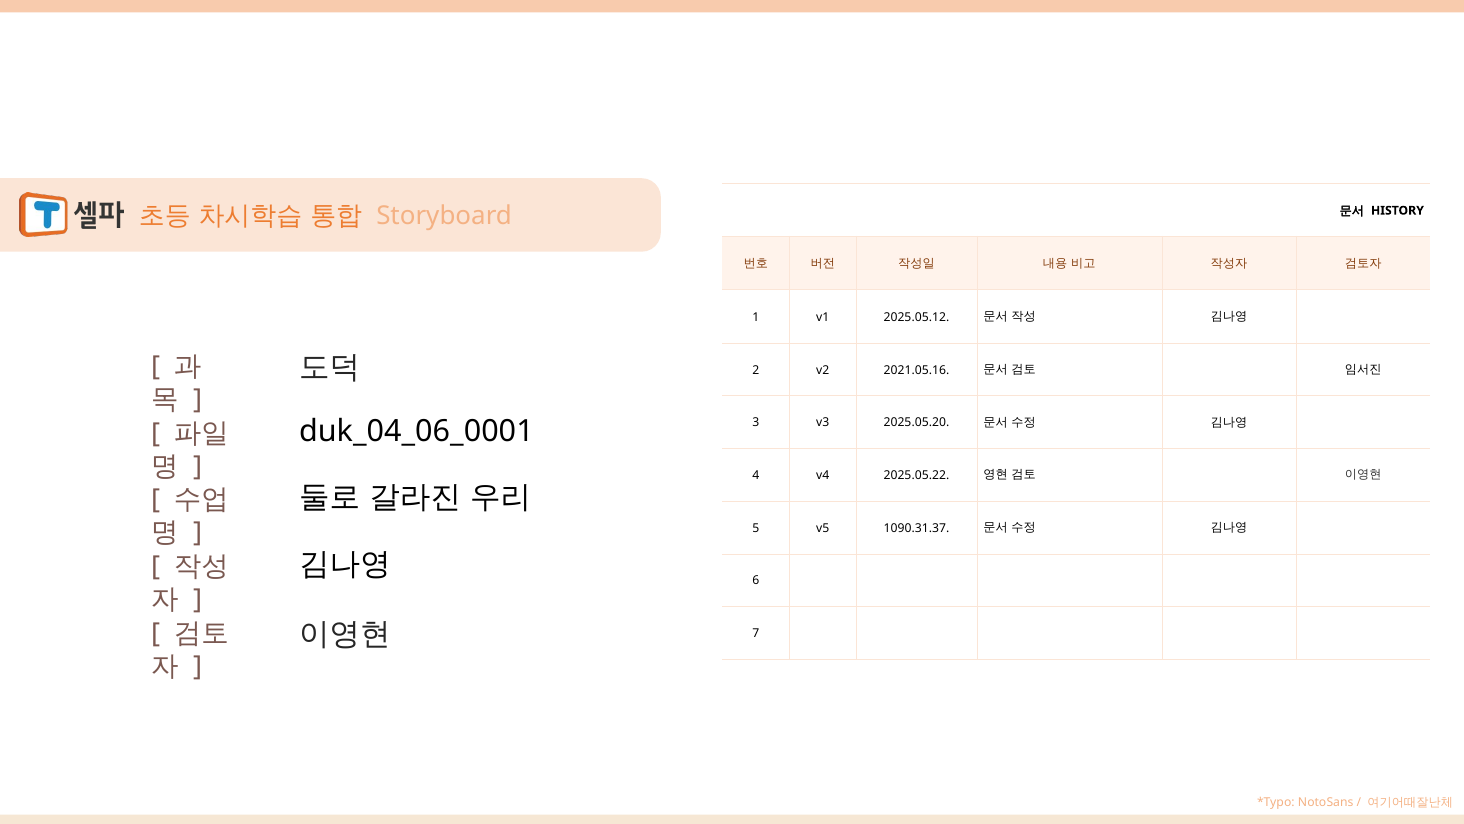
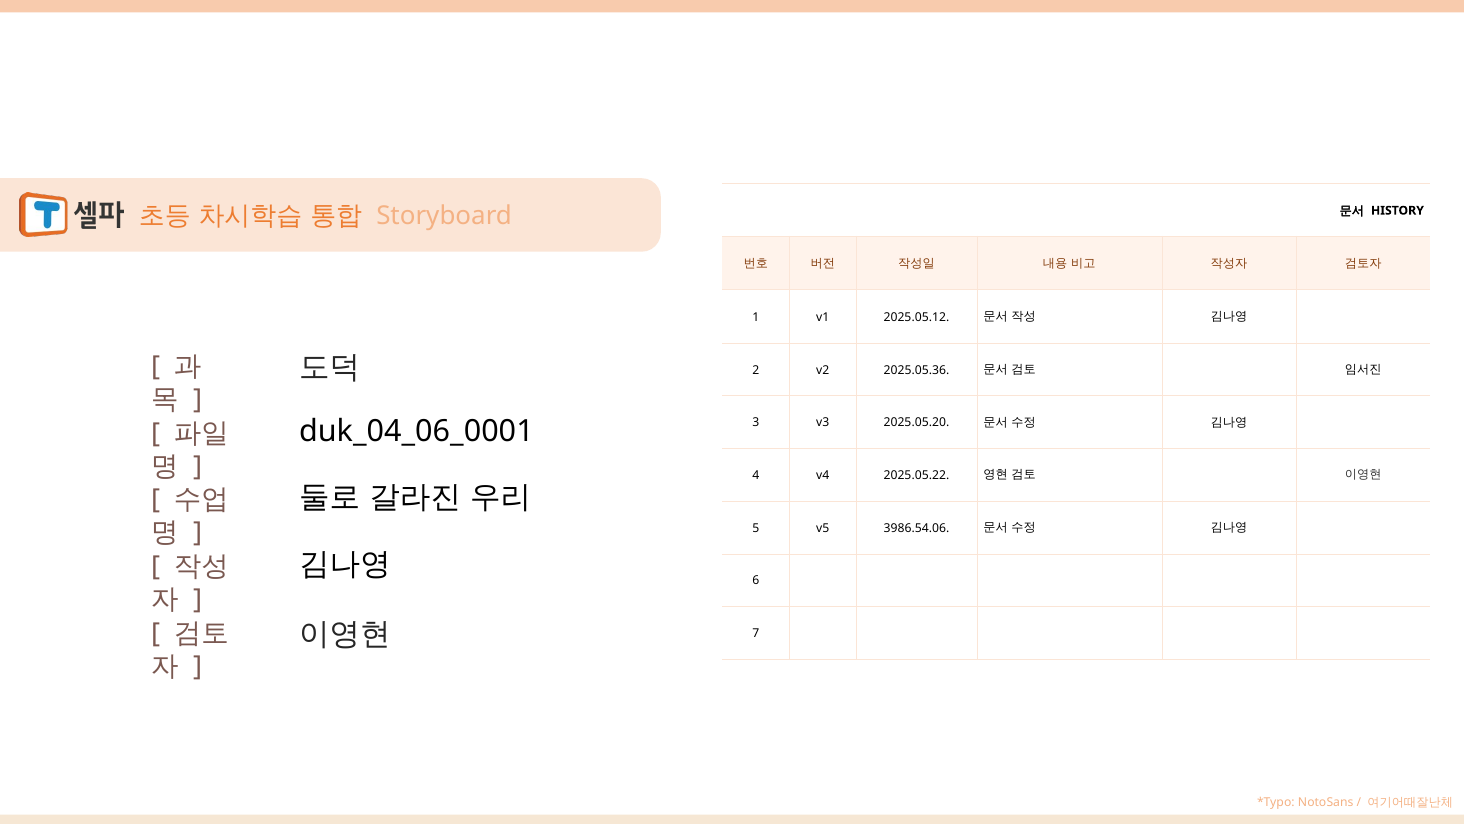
2021.05.16: 2021.05.16 -> 2025.05.36 (916, 370)
1090.31.37: 1090.31.37 -> 3986.54.06 (916, 528)
